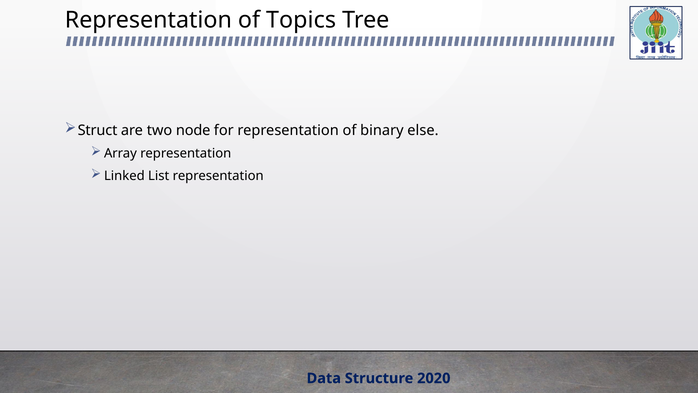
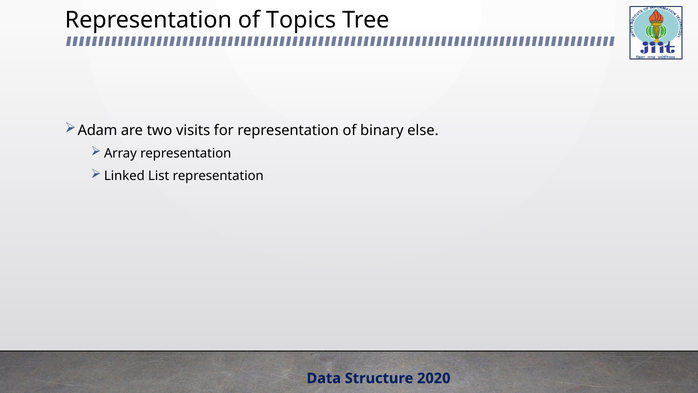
Struct: Struct -> Adam (98, 130)
node: node -> visits (193, 130)
